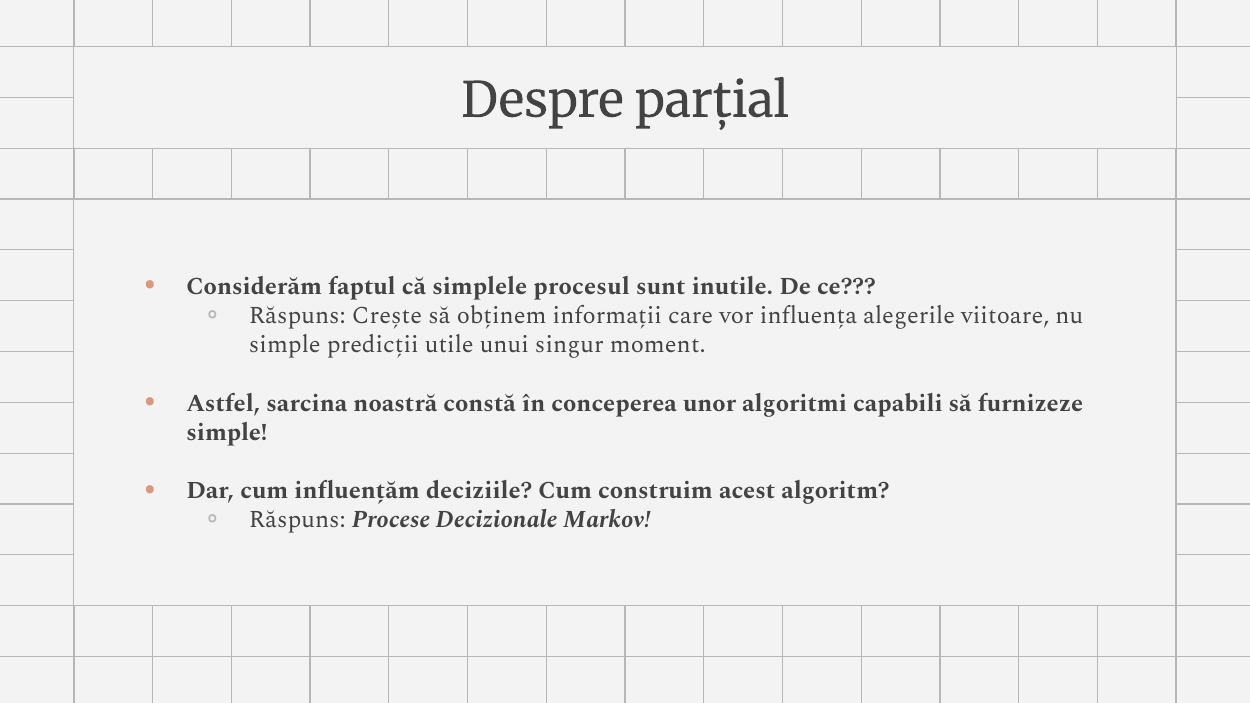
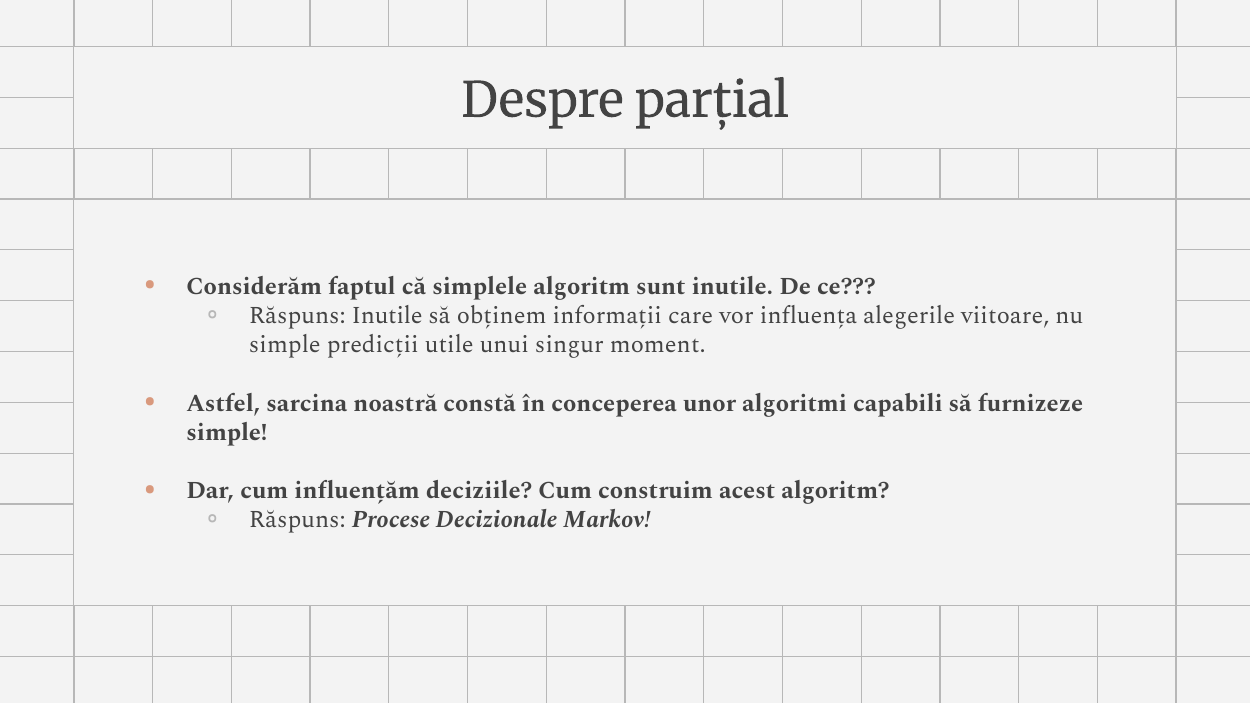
simplele procesul: procesul -> algoritm (582, 286)
Răspuns Crește: Crește -> Inutile (387, 316)
